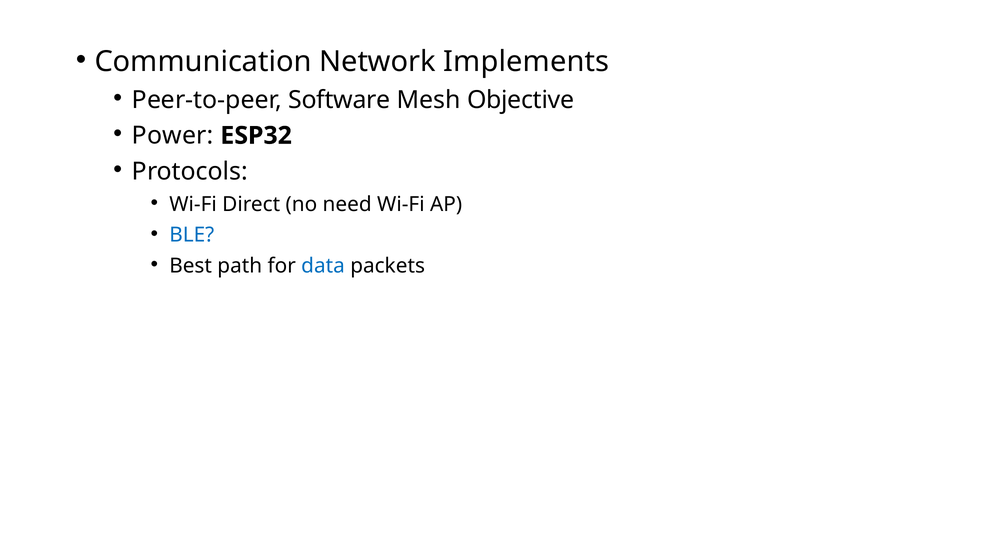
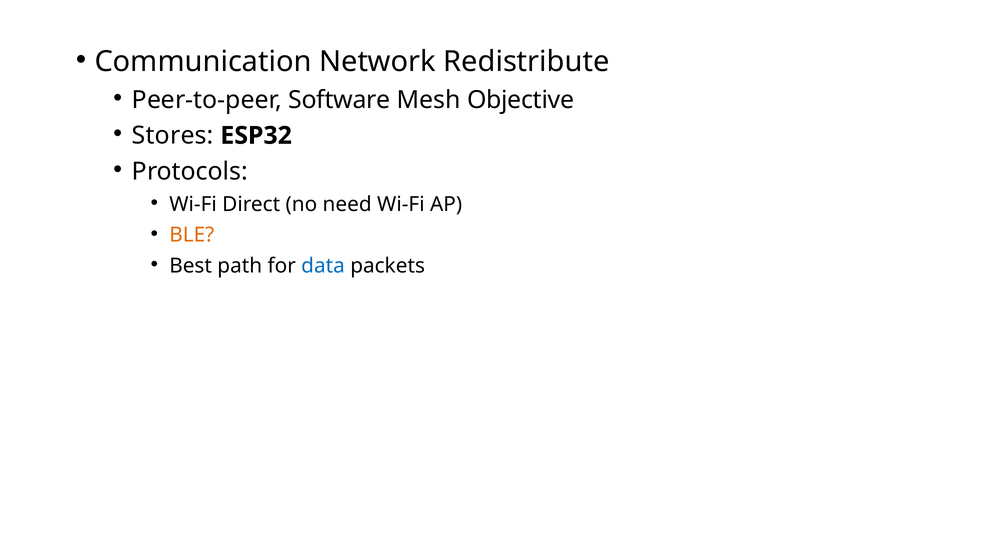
Implements: Implements -> Redistribute (526, 62)
Power: Power -> Stores (173, 136)
BLE colour: blue -> orange (192, 235)
